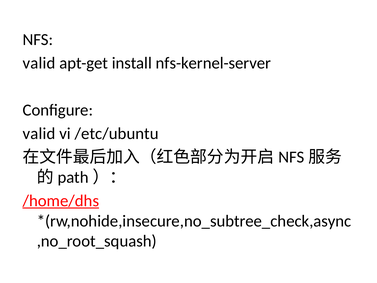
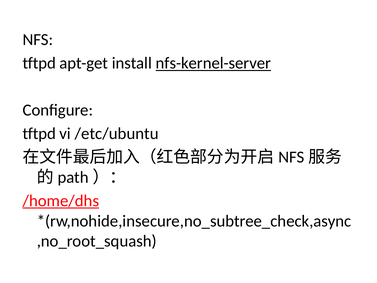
valid: valid -> tftpd (39, 63)
nfs-kernel-server underline: none -> present (213, 63)
valid: valid -> tftpd (39, 134)
